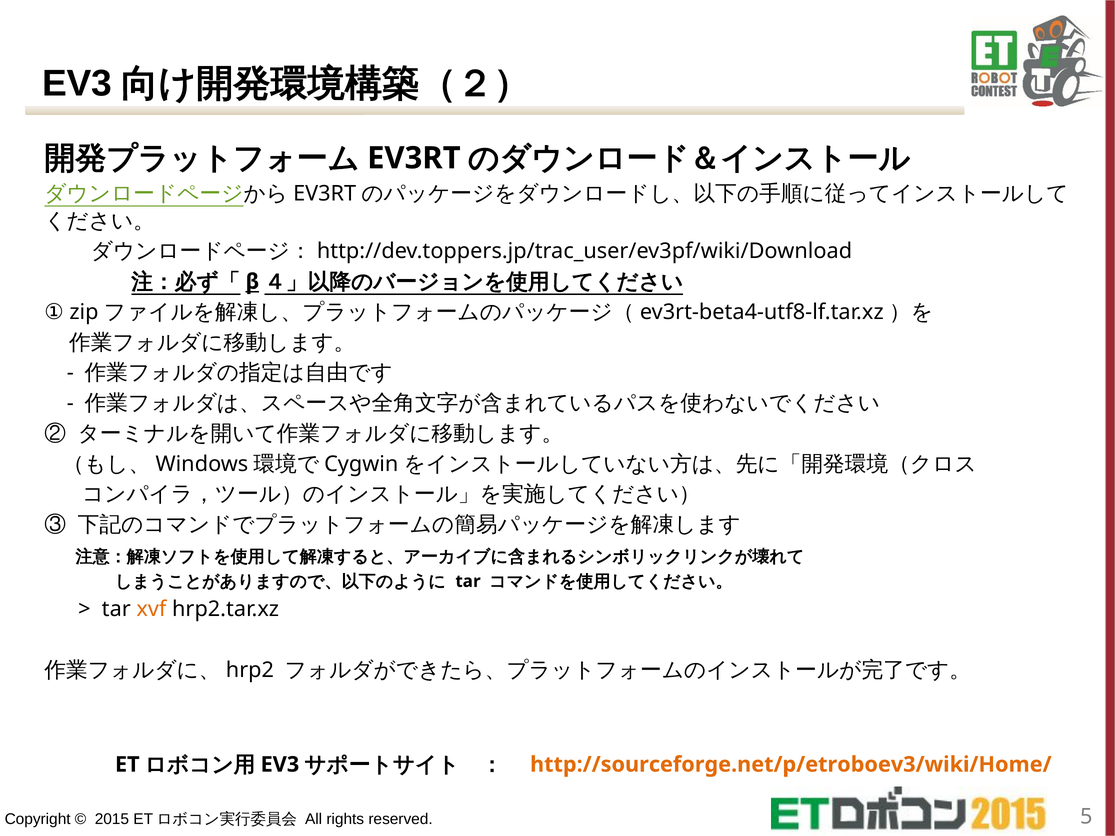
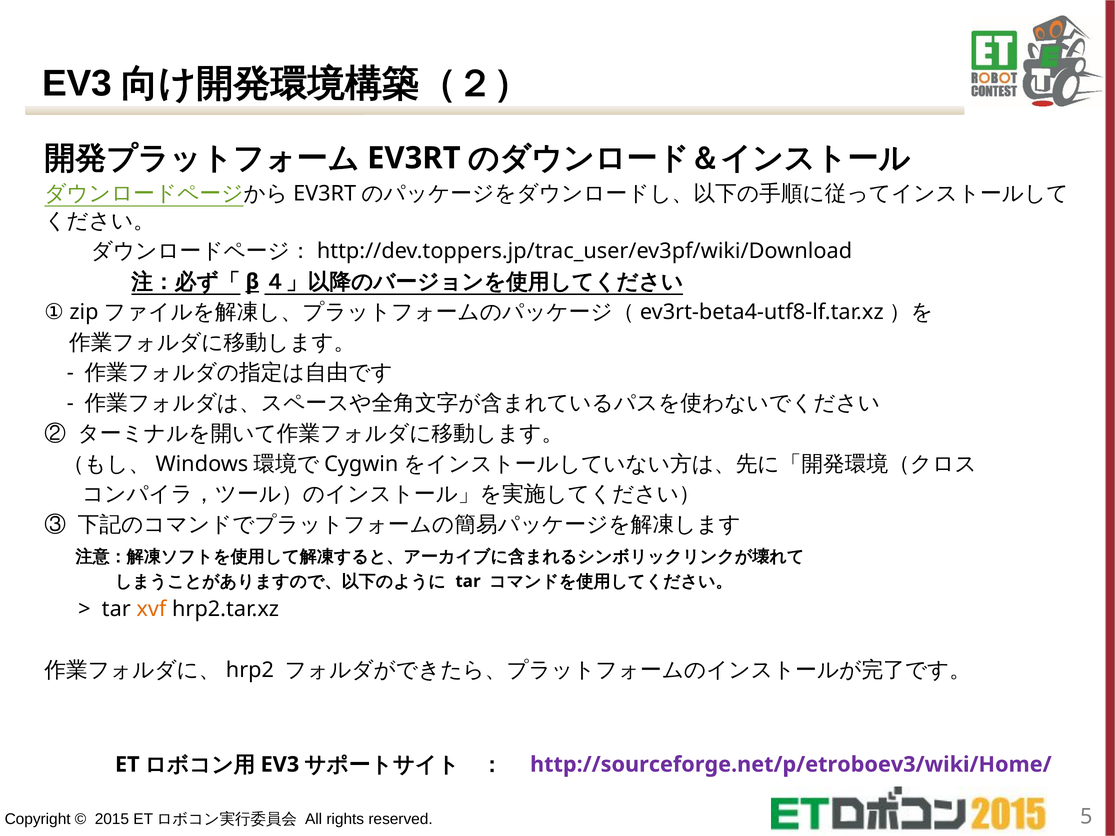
http://sourceforge.net/p/etroboev3/wiki/Home/ colour: orange -> purple (791, 765)
